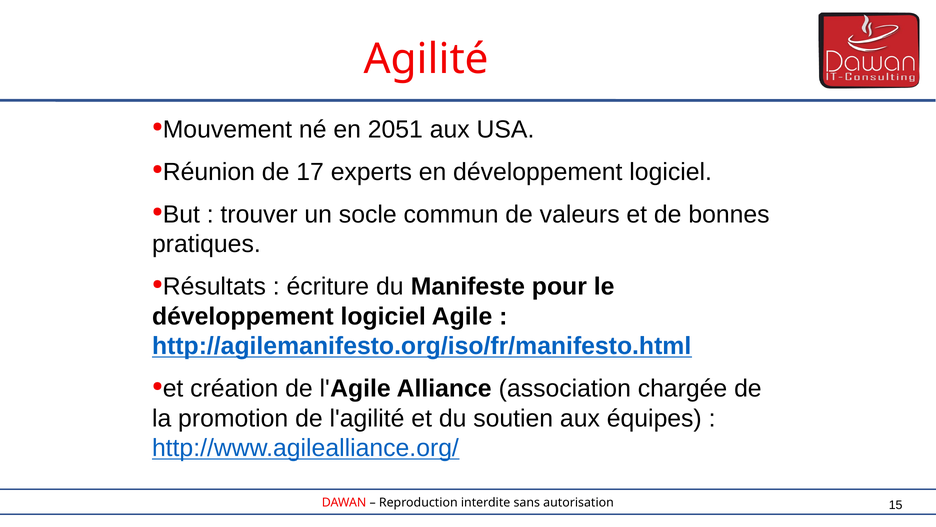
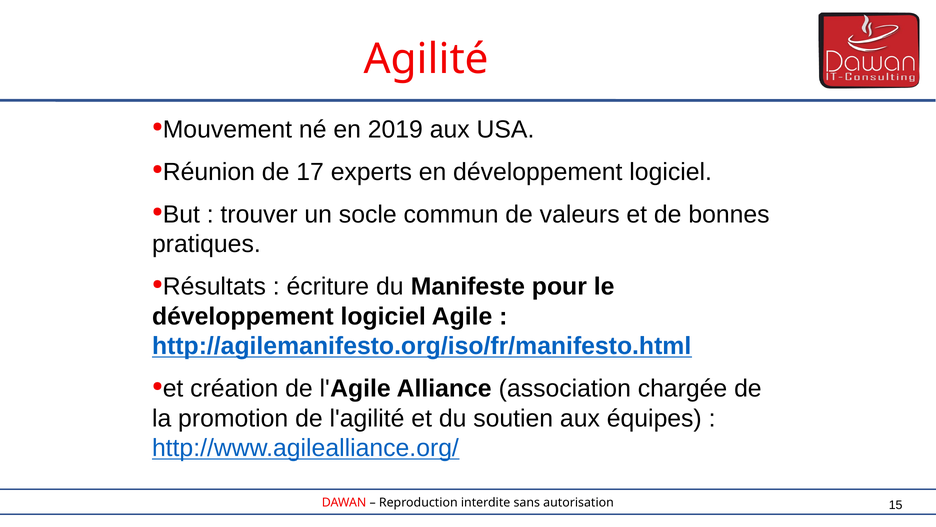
2051: 2051 -> 2019 (395, 129)
